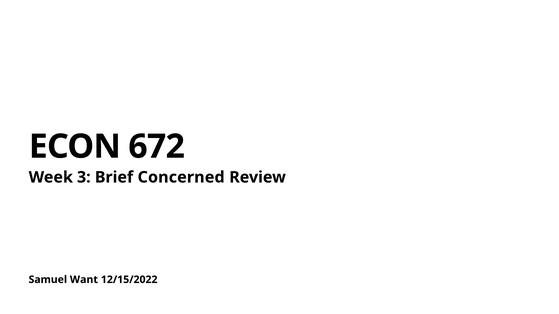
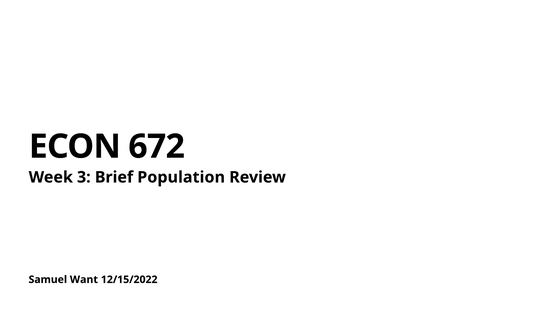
Concerned: Concerned -> Population (181, 177)
